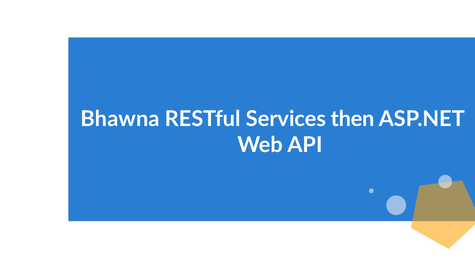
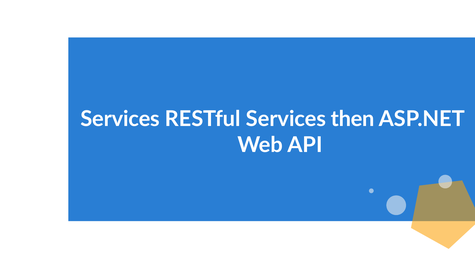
Bhawna: Bhawna -> Services (120, 119)
